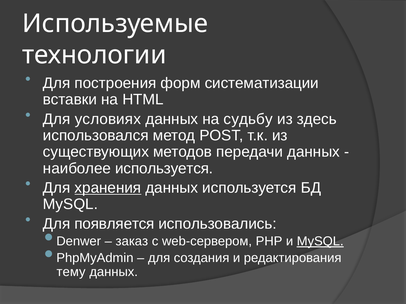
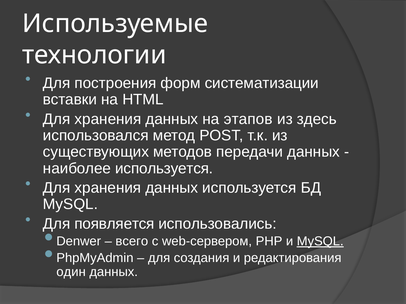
условиях: условиях -> хранения (108, 119)
судьбу: судьбу -> этапов (248, 119)
хранения underline: present -> none (108, 188)
заказ: заказ -> всего (132, 242)
тему: тему -> один (71, 272)
